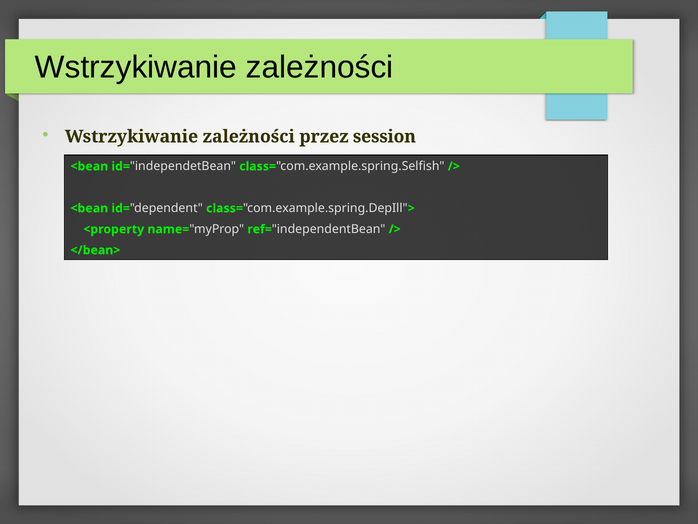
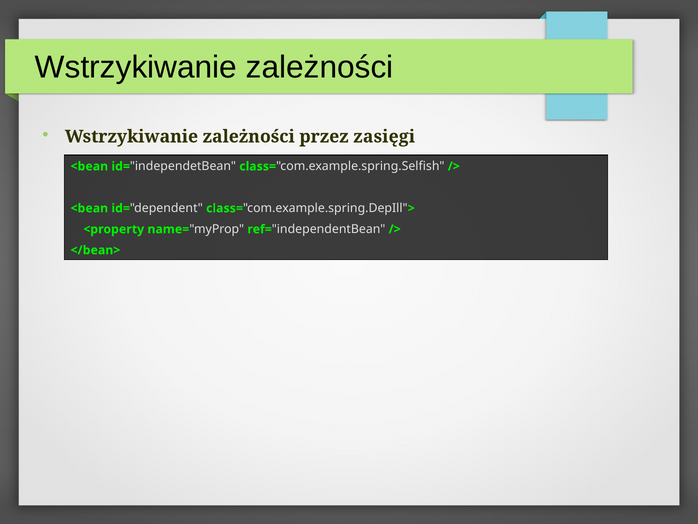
session: session -> zasięgi (384, 136)
